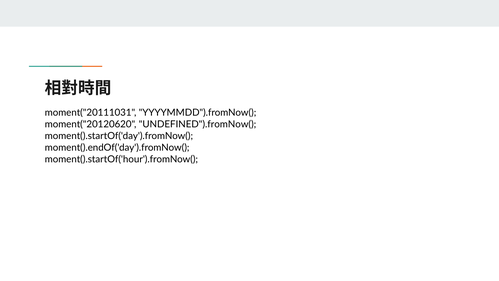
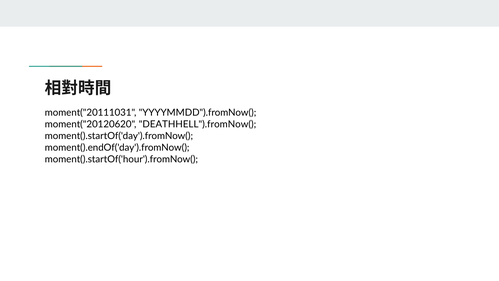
UNDEFINED").fromNow(: UNDEFINED").fromNow( -> DEATHHELL").fromNow( (198, 124)
